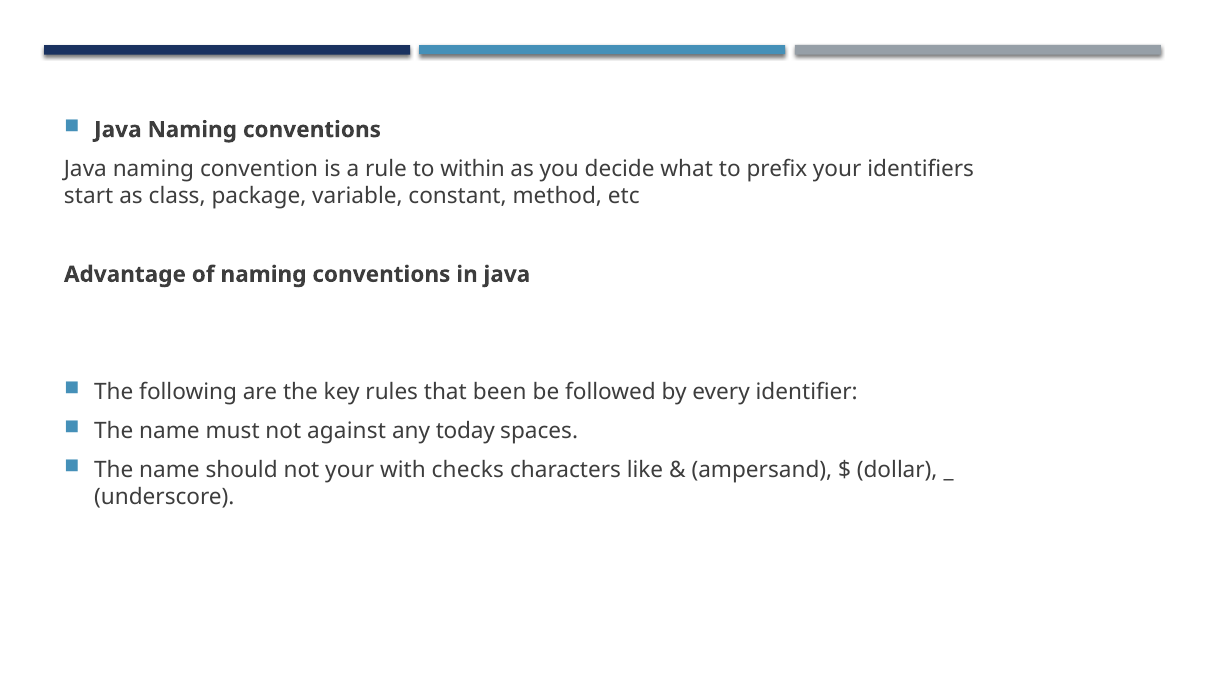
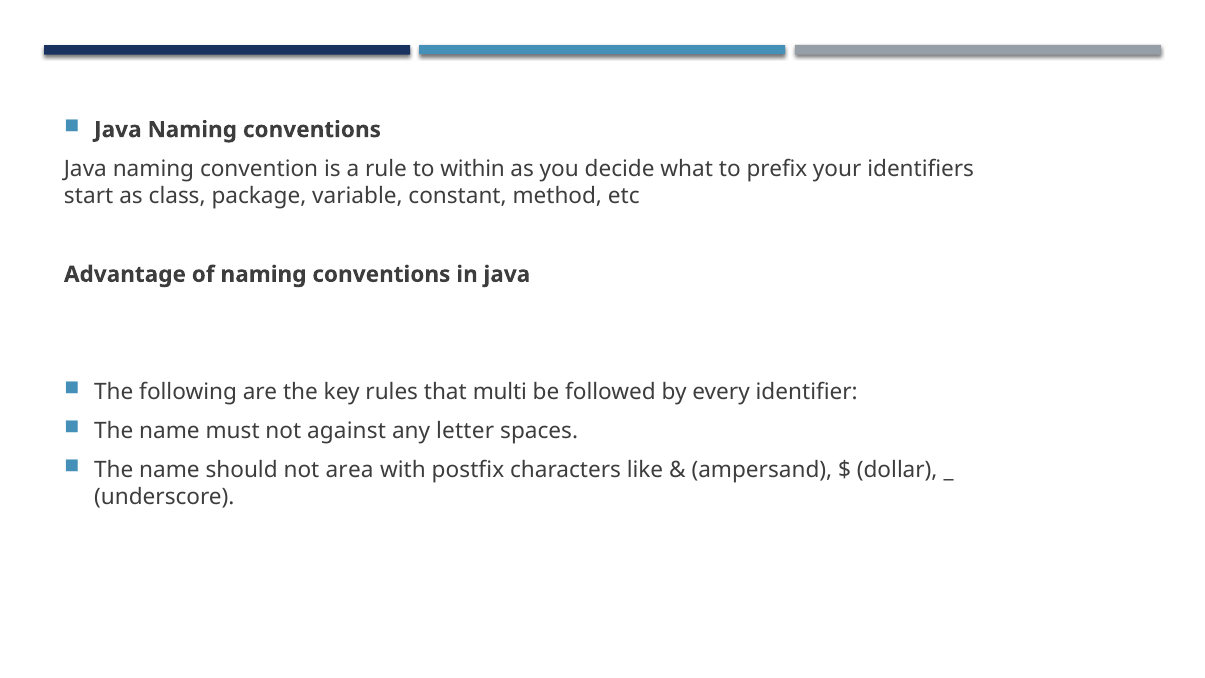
been: been -> multi (500, 392)
today: today -> letter (465, 431)
not your: your -> area (350, 470)
checks: checks -> postfix (468, 470)
